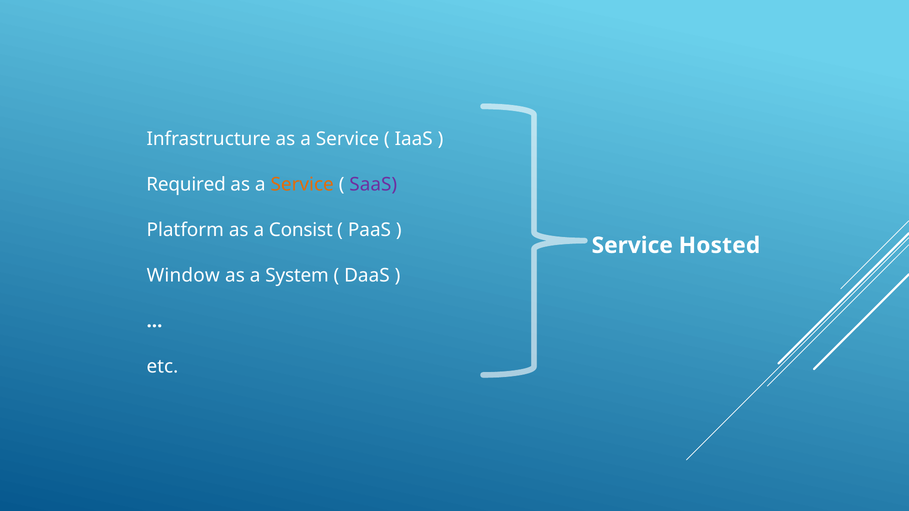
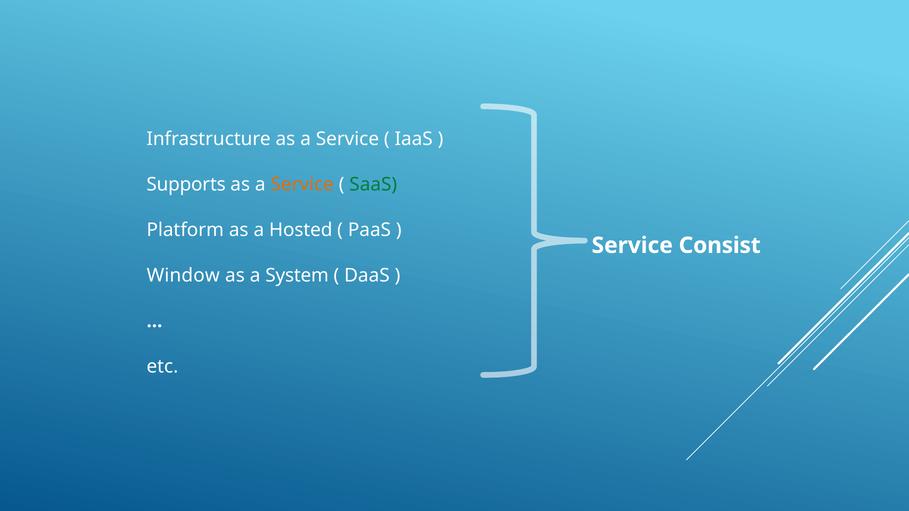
Required: Required -> Supports (186, 185)
SaaS colour: purple -> green (373, 185)
Consist: Consist -> Hosted (301, 230)
Hosted: Hosted -> Consist (720, 246)
